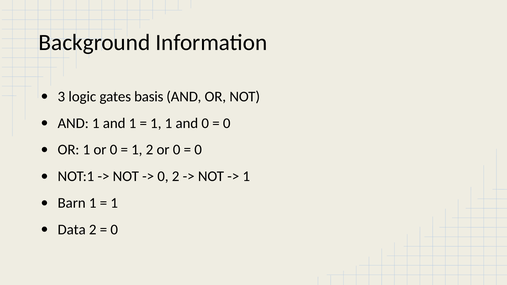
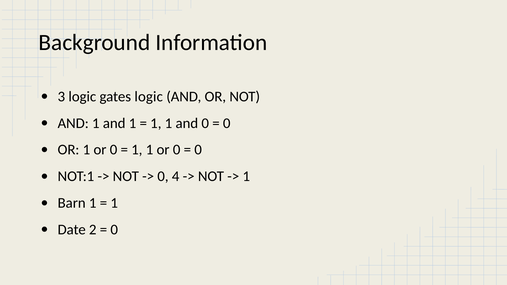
gates basis: basis -> logic (149, 97)
2: 2 -> 1 (150, 150)
0 2: 2 -> 4 (176, 176)
Data: Data -> Date (72, 230)
